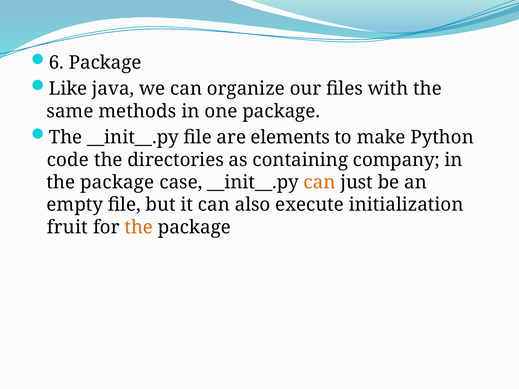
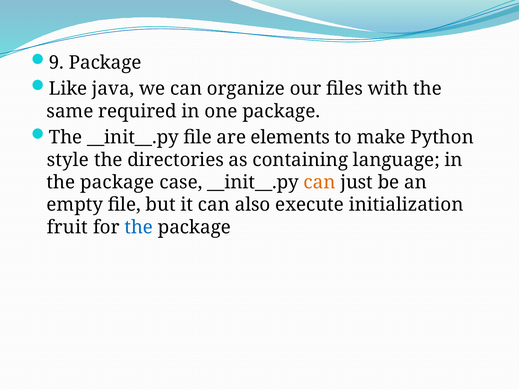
6: 6 -> 9 (56, 63)
methods: methods -> required (137, 111)
code: code -> style (68, 160)
company: company -> language (396, 160)
the colour: orange -> blue (139, 227)
